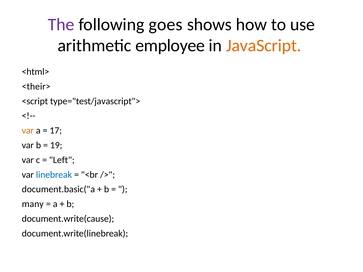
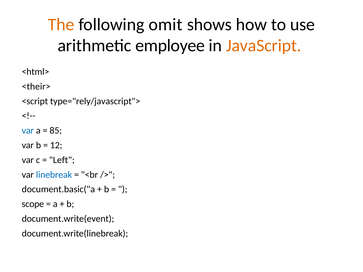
The colour: purple -> orange (61, 25)
goes: goes -> omit (166, 25)
type="test/javascript">: type="test/javascript"> -> type="rely/javascript"> (95, 101)
var colour: orange -> blue (28, 131)
17: 17 -> 85 (56, 131)
19: 19 -> 12 (56, 145)
many: many -> scope (33, 204)
document.write(cause: document.write(cause -> document.write(event (68, 219)
